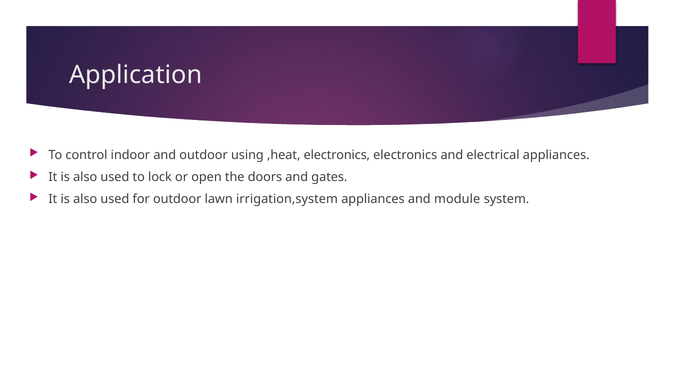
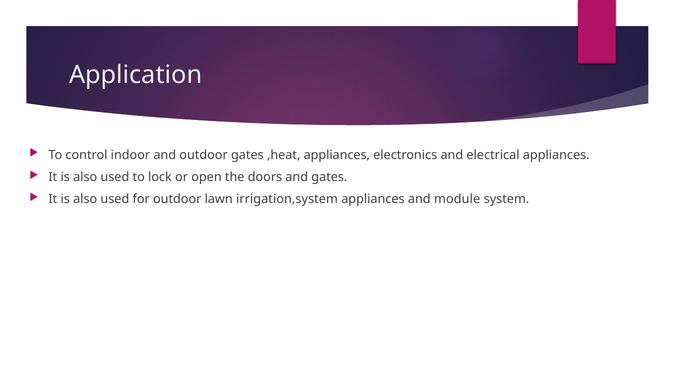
outdoor using: using -> gates (247, 155)
,heat electronics: electronics -> appliances (337, 155)
